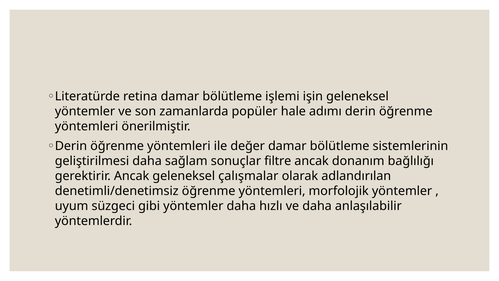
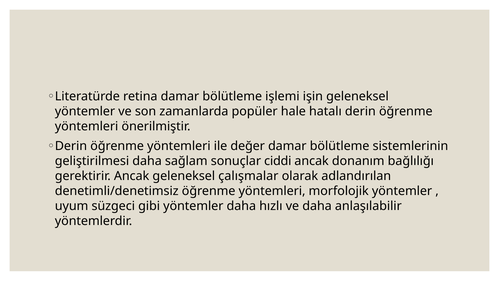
adımı: adımı -> hatalı (325, 111)
filtre: filtre -> ciddi (278, 161)
